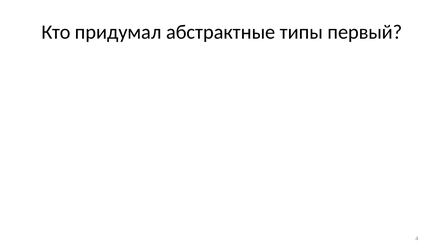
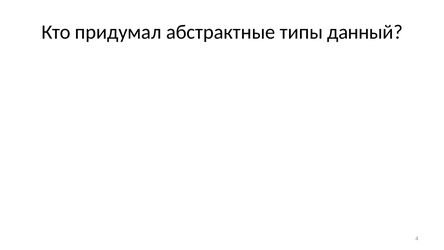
первый: первый -> данный (365, 32)
